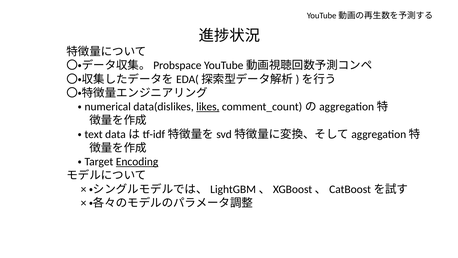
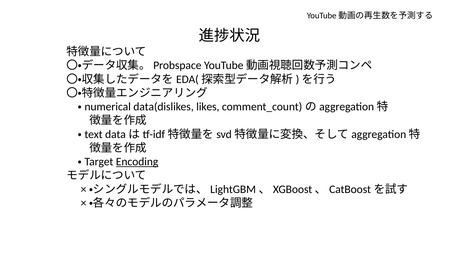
likes underline: present -> none (208, 107)
